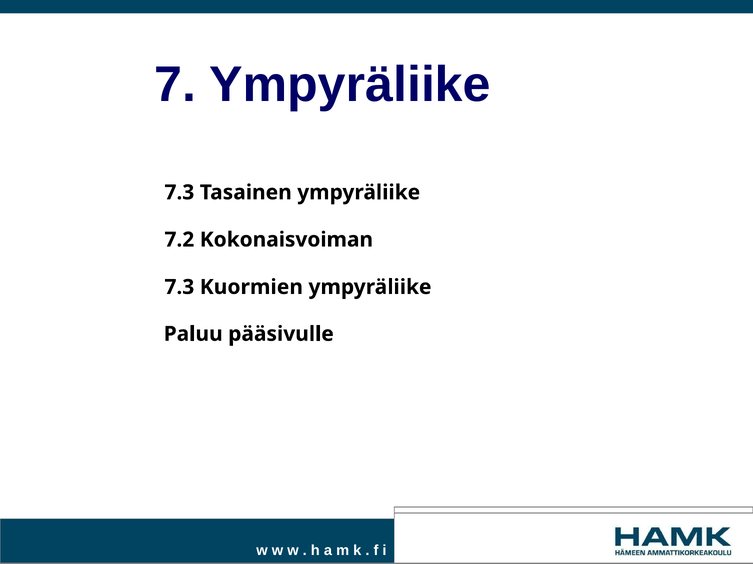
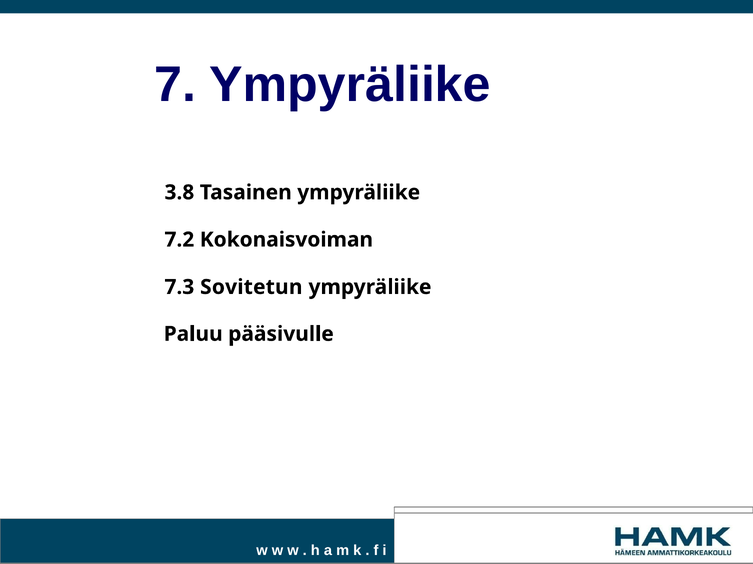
7.3: 7.3 -> 3.8 (179, 193)
Kuormien: Kuormien -> Sovitetun (251, 287)
